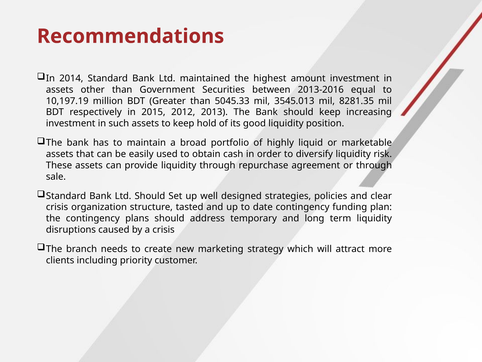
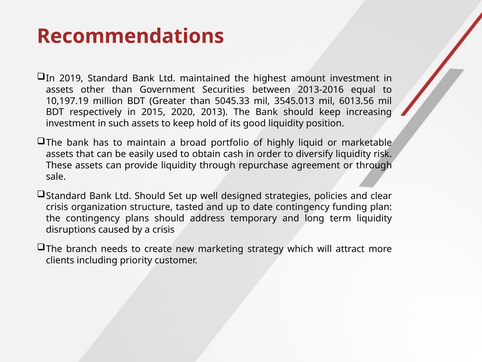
2014: 2014 -> 2019 (71, 78)
8281.35: 8281.35 -> 6013.56 (357, 101)
2012: 2012 -> 2020 (183, 112)
